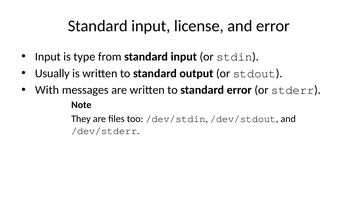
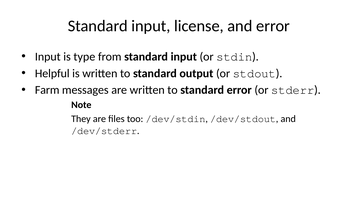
Usually: Usually -> Helpful (52, 73)
With: With -> Farm (47, 90)
